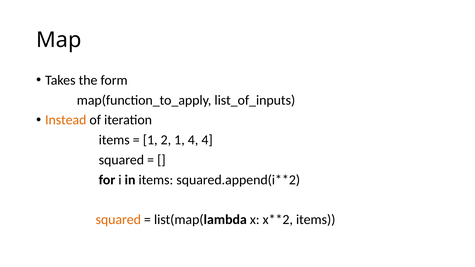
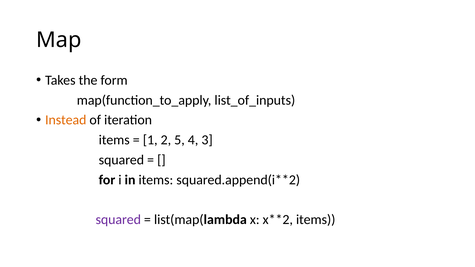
2 1: 1 -> 5 (179, 140)
4 4: 4 -> 3 (207, 140)
squared colour: orange -> purple (118, 220)
